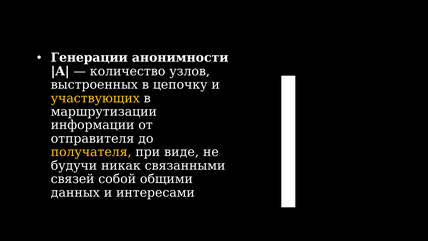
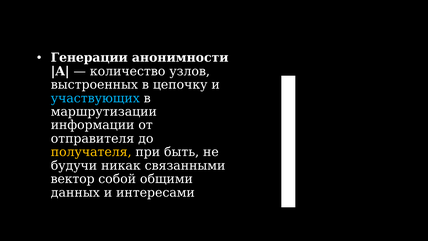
участвующих colour: yellow -> light blue (95, 98)
виде: виде -> быть (182, 152)
связей: связей -> вектор (73, 179)
